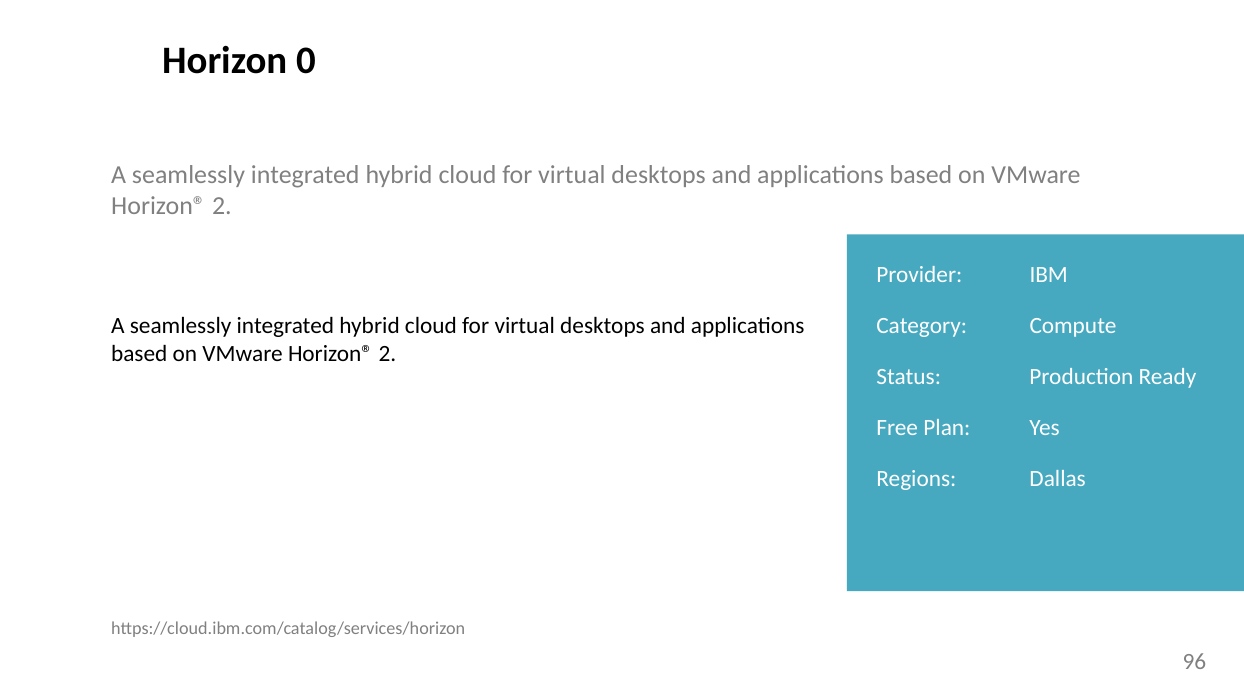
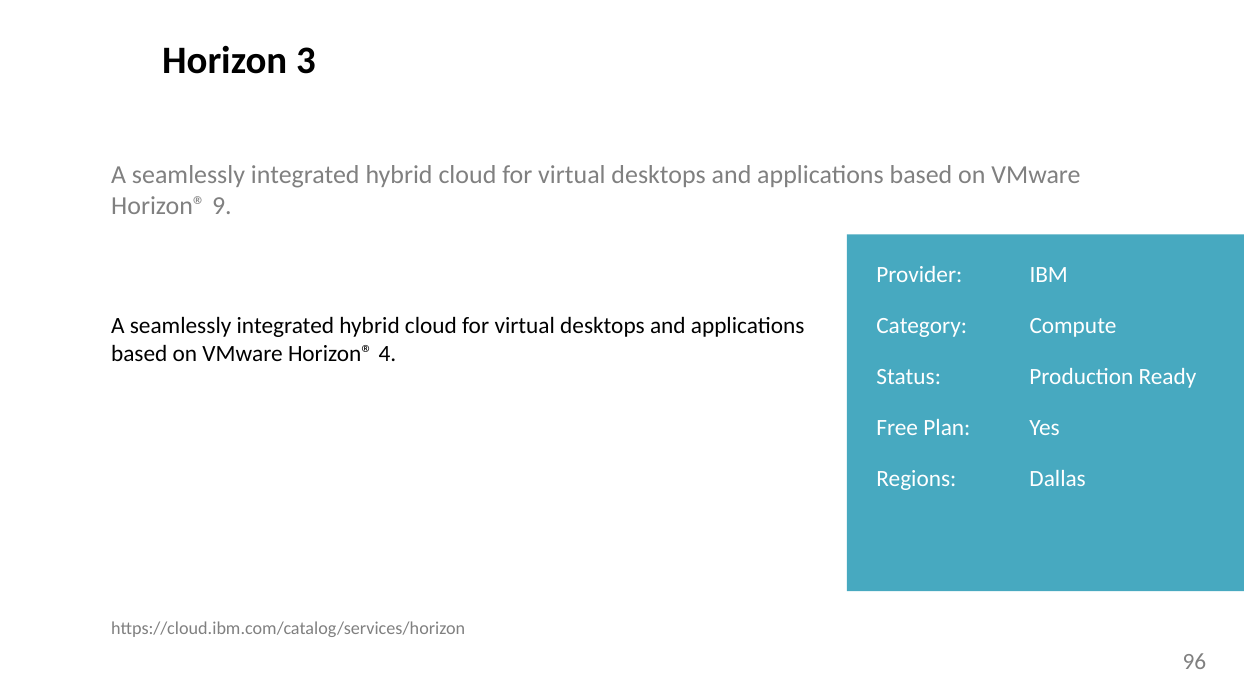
0: 0 -> 3 (306, 61)
2: 2 -> 9 (222, 206)
2: 2 -> 4 (387, 354)
